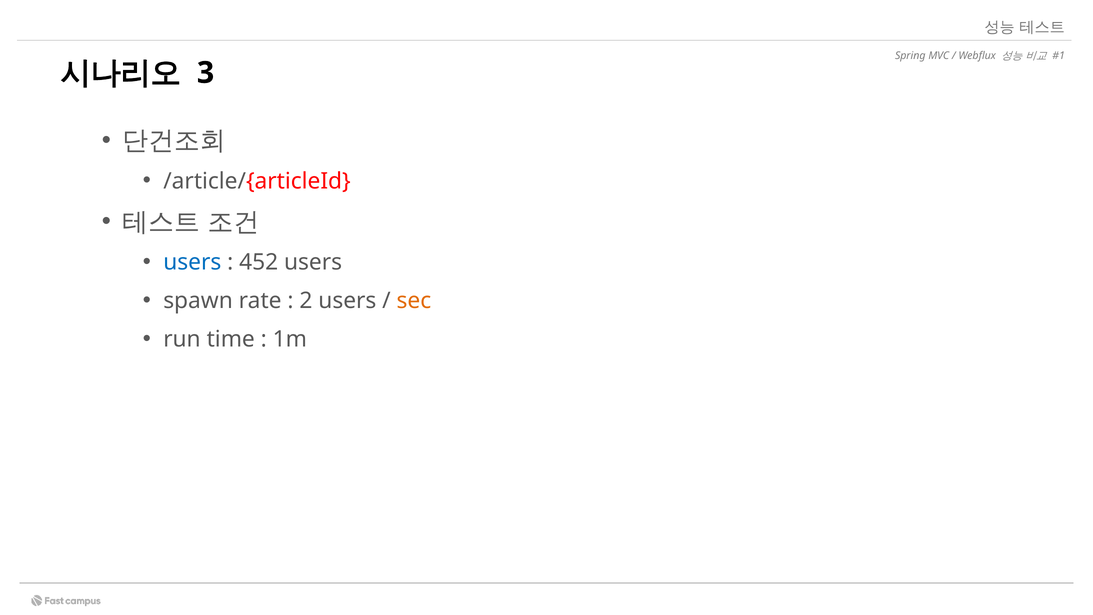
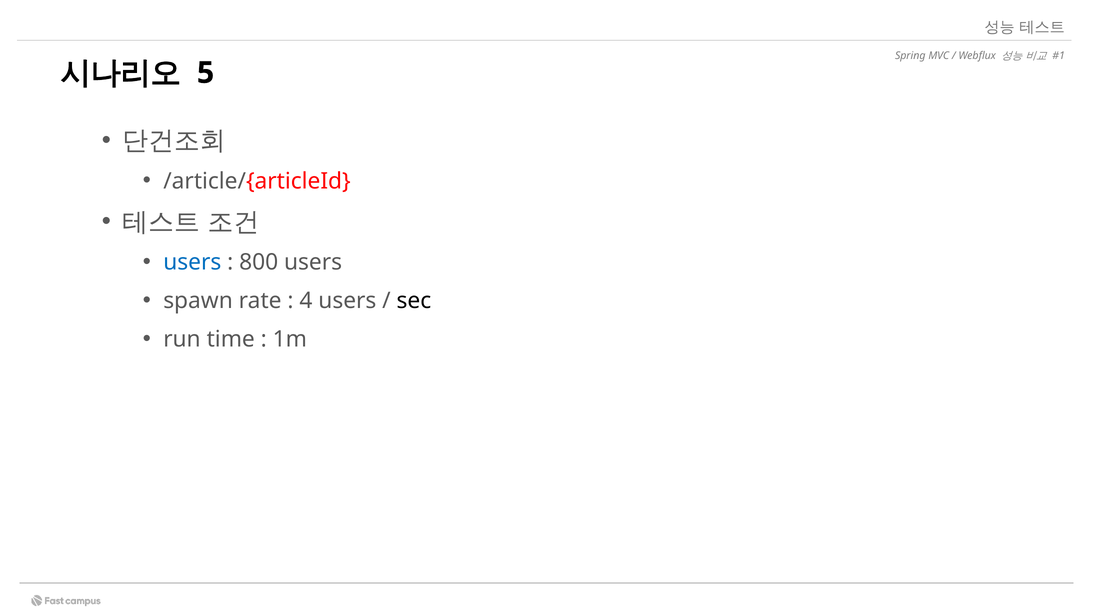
3: 3 -> 5 (206, 73)
452: 452 -> 800 (259, 262)
2: 2 -> 4 (306, 301)
sec colour: orange -> black (414, 301)
